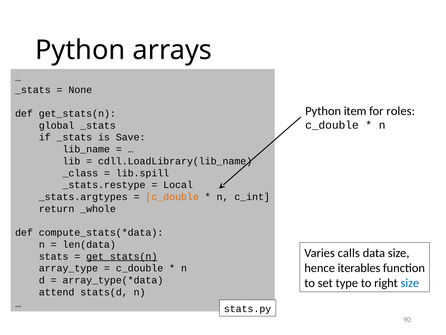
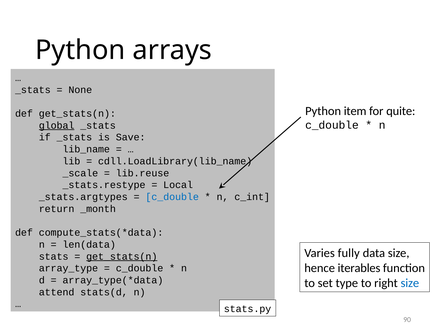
roles: roles -> quite (401, 111)
global underline: none -> present (57, 125)
_class: _class -> _scale (80, 173)
lib.spill: lib.spill -> lib.reuse (143, 173)
c_double colour: orange -> blue (172, 197)
_whole: _whole -> _month (98, 208)
calls: calls -> fully (349, 253)
